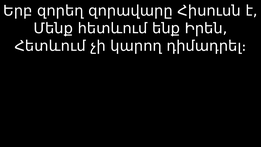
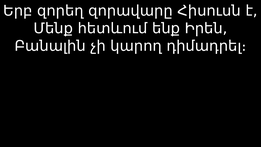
Հետևում: Հետևում -> Բանալին (50, 46)
